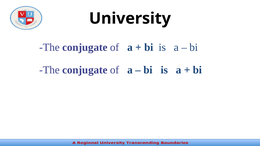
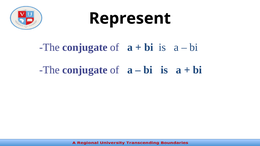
University: University -> Represent (130, 18)
